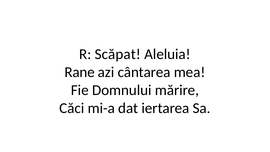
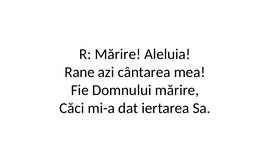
R Scăpat: Scăpat -> Mărire (118, 54)
